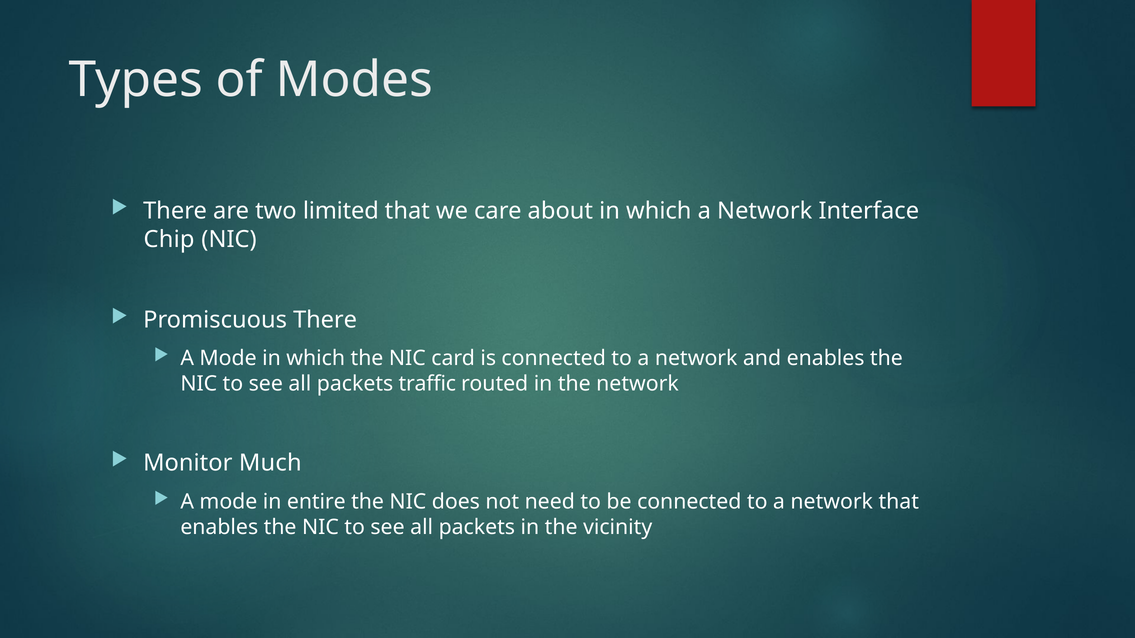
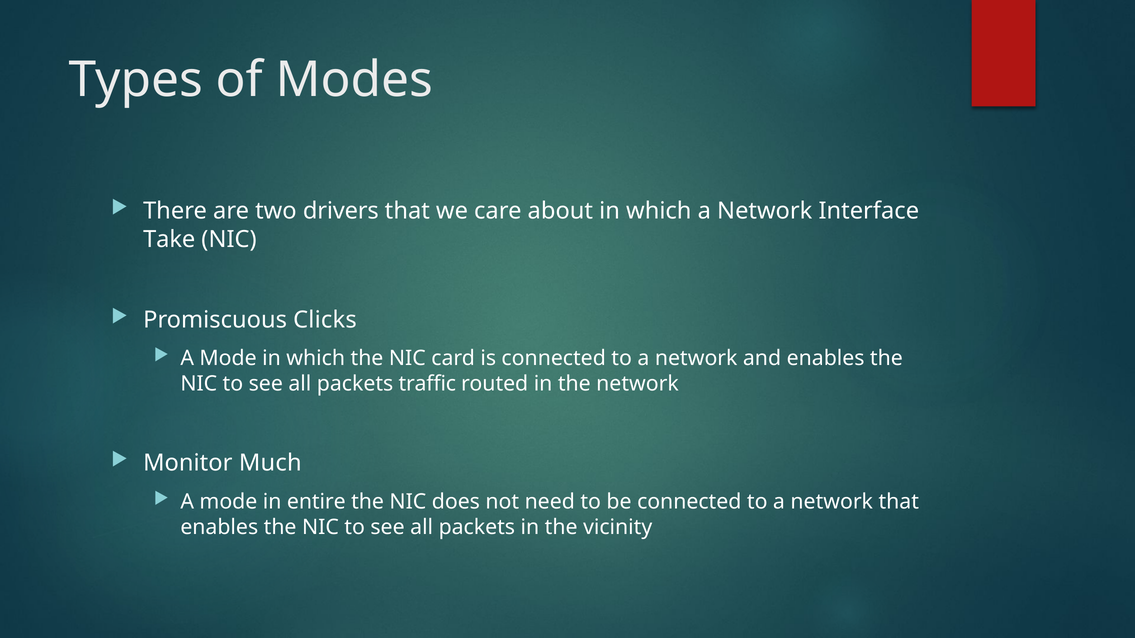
limited: limited -> drivers (341, 211)
Chip: Chip -> Take (169, 240)
Promiscuous There: There -> Clicks (325, 320)
